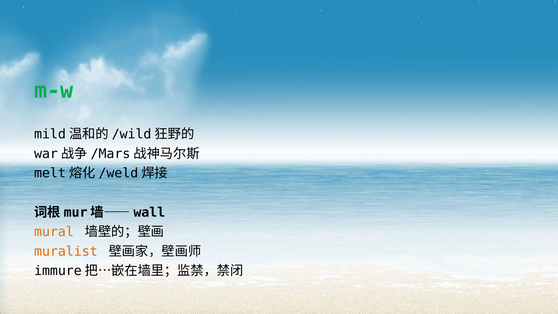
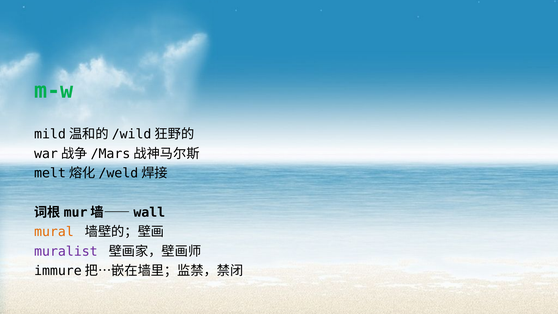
muralist colour: orange -> purple (66, 251)
